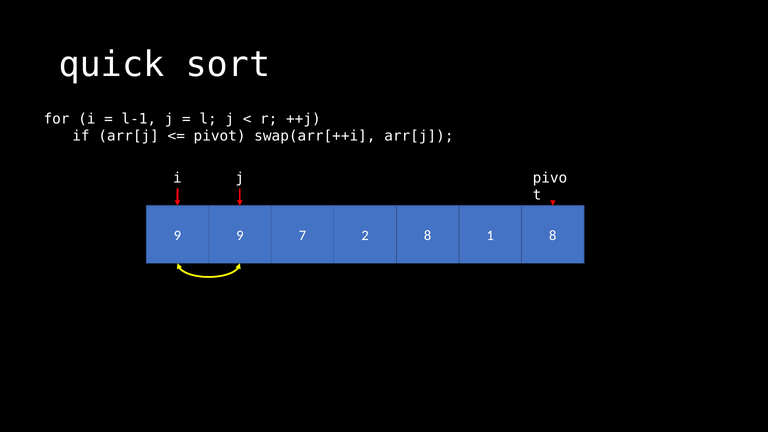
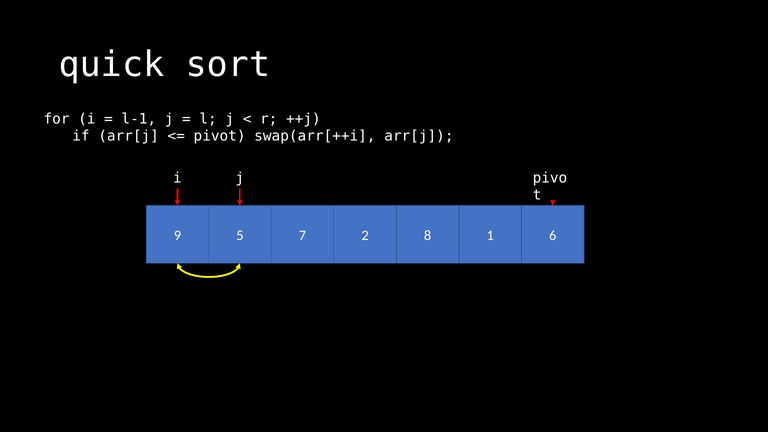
9 9: 9 -> 5 (240, 235)
1 8: 8 -> 6 (553, 235)
